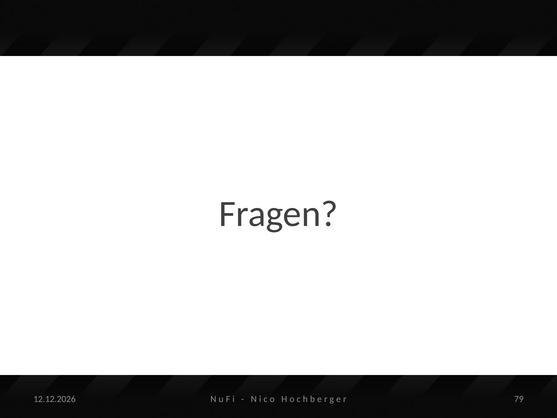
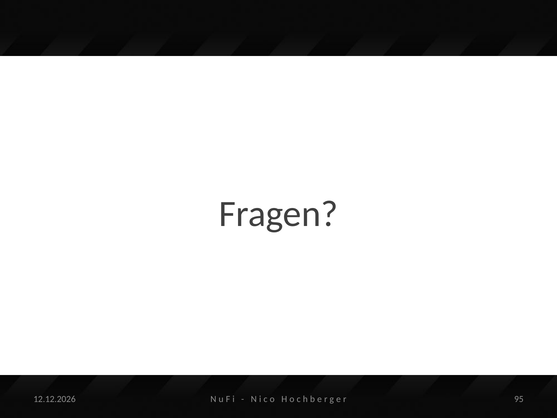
79: 79 -> 95 (519, 399)
